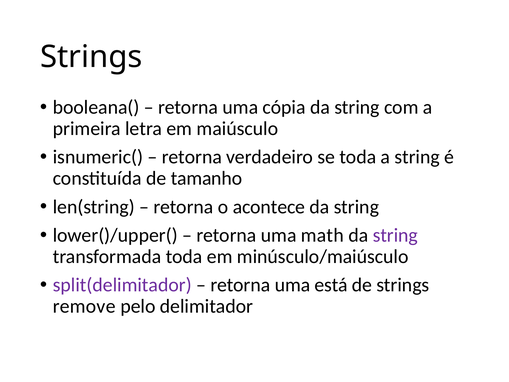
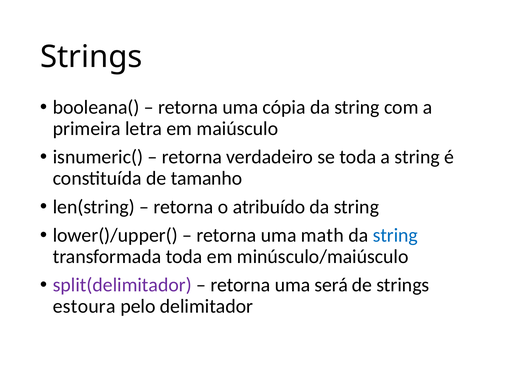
acontece: acontece -> atribuído (269, 207)
string colour: purple -> blue (395, 235)
está: está -> será (331, 285)
remove: remove -> estoura (84, 306)
